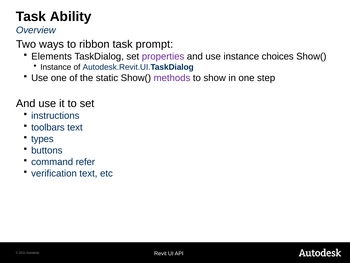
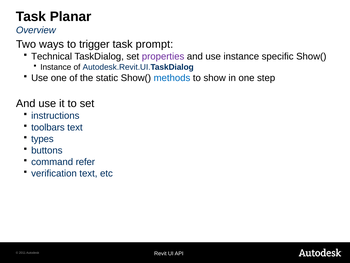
Ability: Ability -> Planar (71, 17)
ribbon: ribbon -> trigger (94, 44)
Elements: Elements -> Technical (52, 56)
choices: choices -> specific (278, 56)
methods colour: purple -> blue (172, 78)
